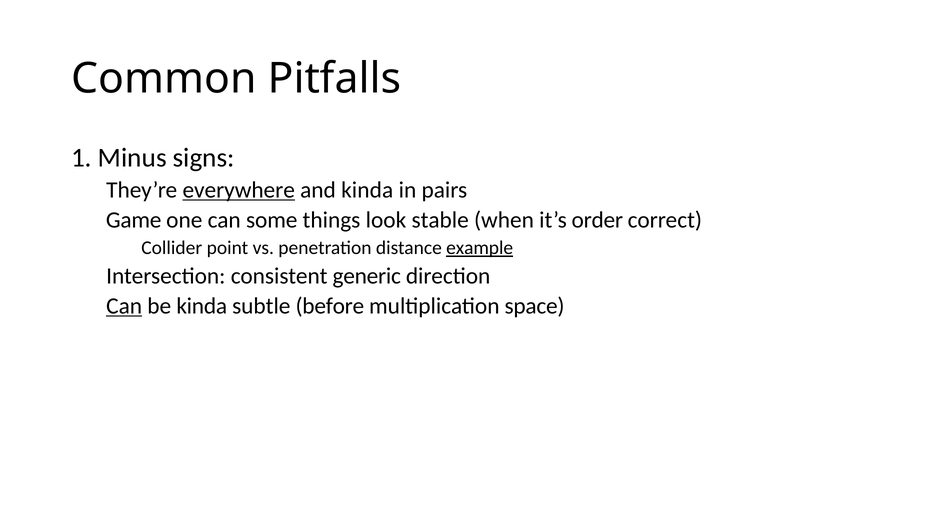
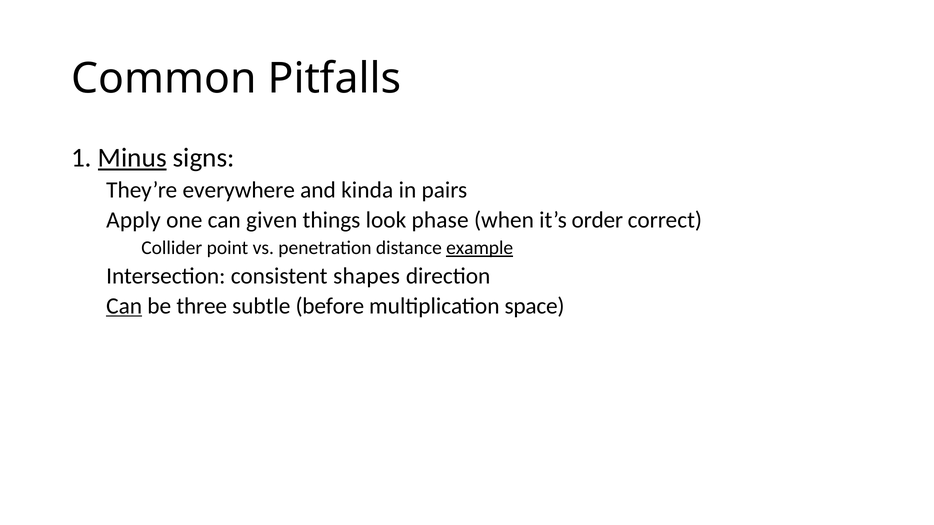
Minus underline: none -> present (132, 158)
everywhere underline: present -> none (239, 190)
Game: Game -> Apply (134, 220)
some: some -> given (272, 220)
stable: stable -> phase (440, 220)
generic: generic -> shapes (367, 276)
be kinda: kinda -> three (202, 306)
